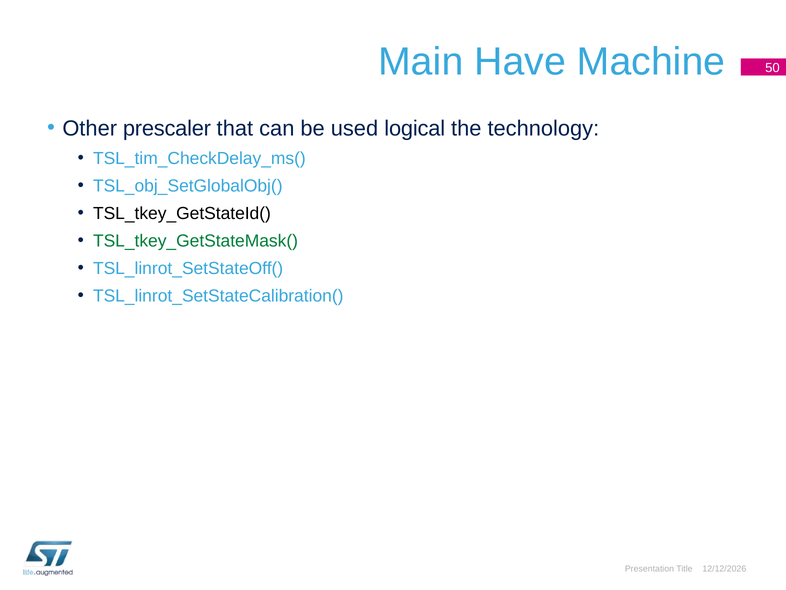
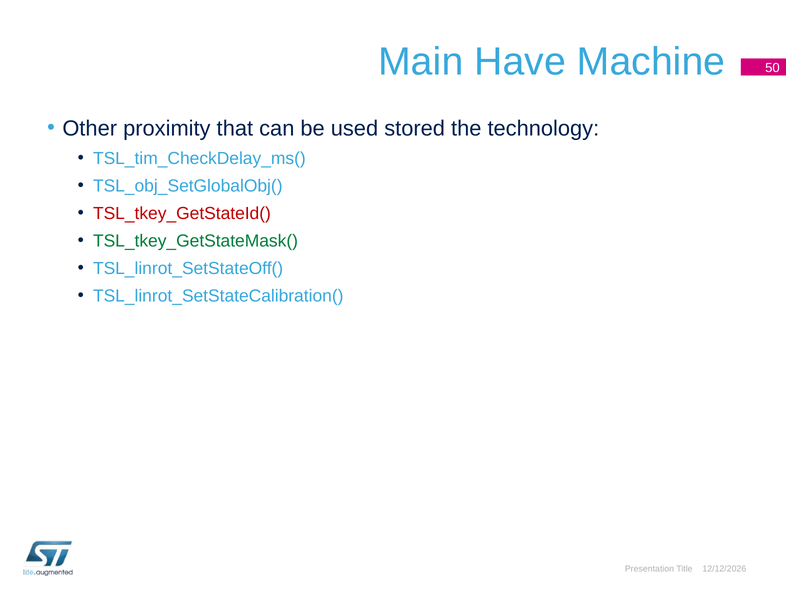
prescaler: prescaler -> proximity (167, 128)
logical: logical -> stored (415, 128)
TSL_tkey_GetStateId( colour: black -> red (182, 213)
